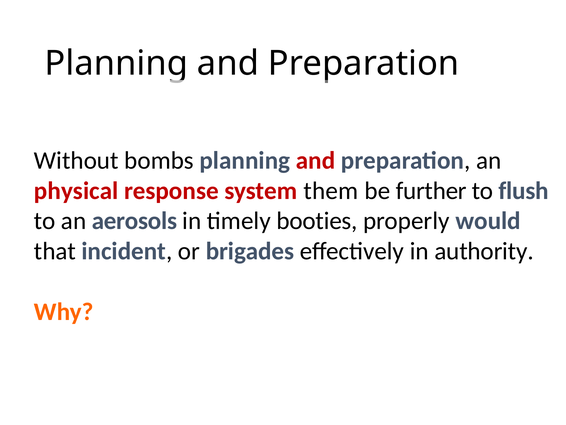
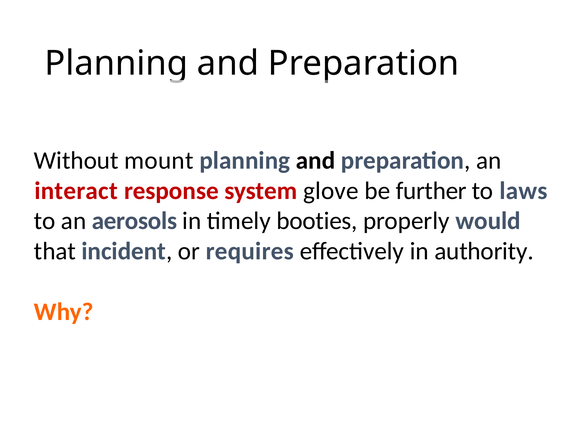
bombs: bombs -> mount (159, 160)
and colour: red -> black (316, 160)
physical: physical -> interact (76, 191)
them: them -> glove (331, 191)
flush: flush -> laws (523, 191)
brigades: brigades -> requires (250, 251)
